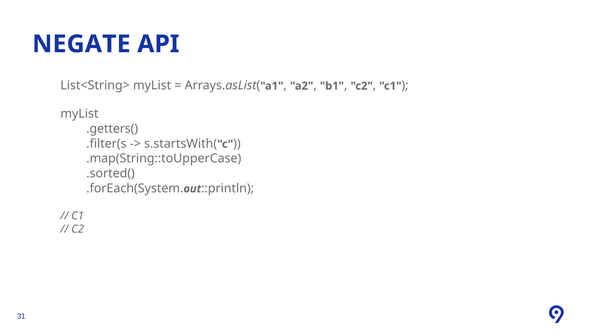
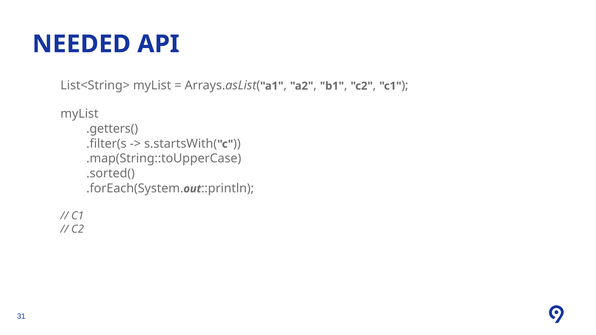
NEGATE: NEGATE -> NEEDED (81, 44)
